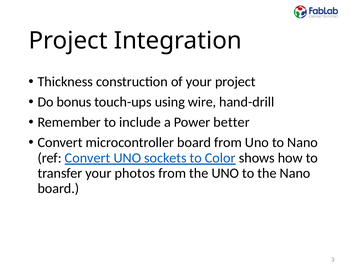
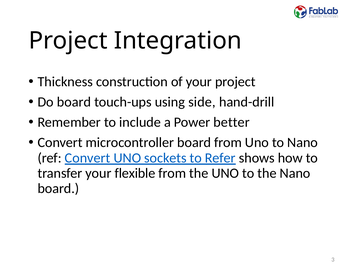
Do bonus: bonus -> board (74, 102)
wire: wire -> side (202, 102)
Color: Color -> Refer (220, 158)
photos: photos -> flexible (135, 173)
